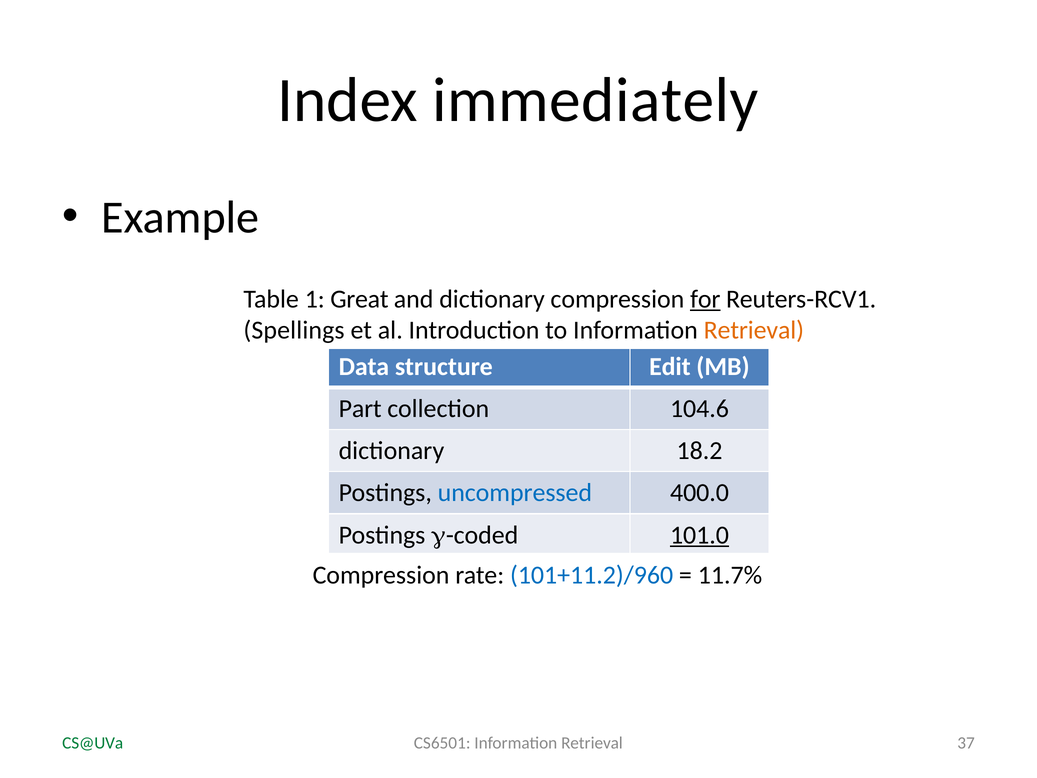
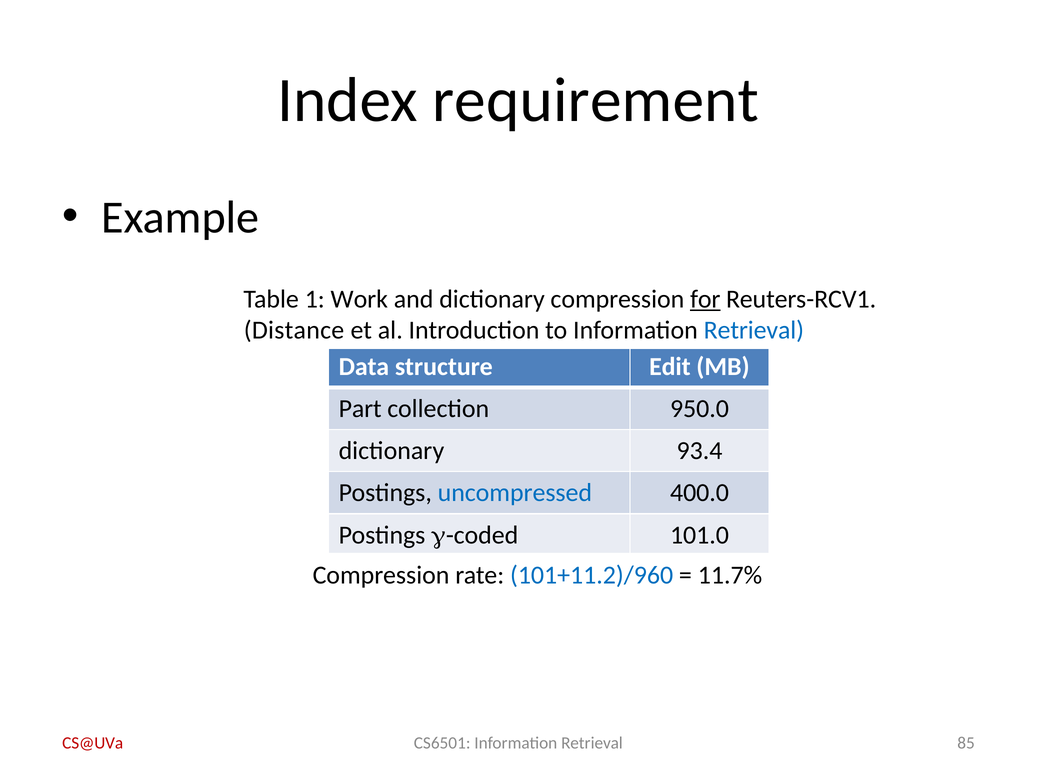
immediately: immediately -> requirement (596, 100)
Great: Great -> Work (359, 299)
Spellings: Spellings -> Distance (294, 330)
Retrieval colour: orange -> blue (754, 330)
104.6: 104.6 -> 950.0 (699, 409)
18.2: 18.2 -> 93.4 (699, 451)
101.0 underline: present -> none (699, 535)
37: 37 -> 85 (966, 743)
CS@UVa colour: green -> red (93, 743)
